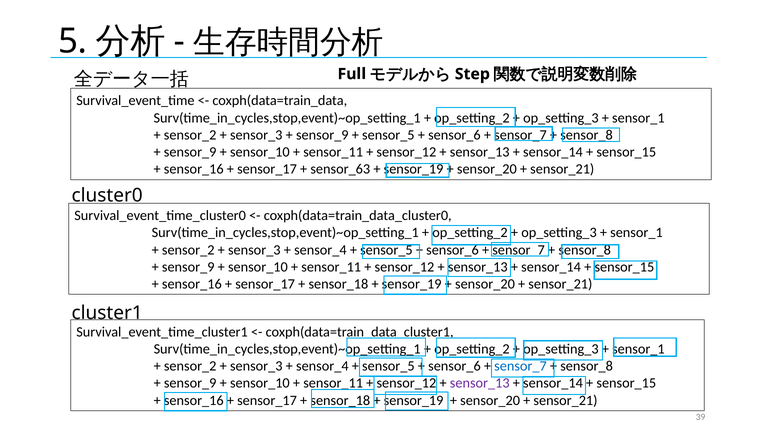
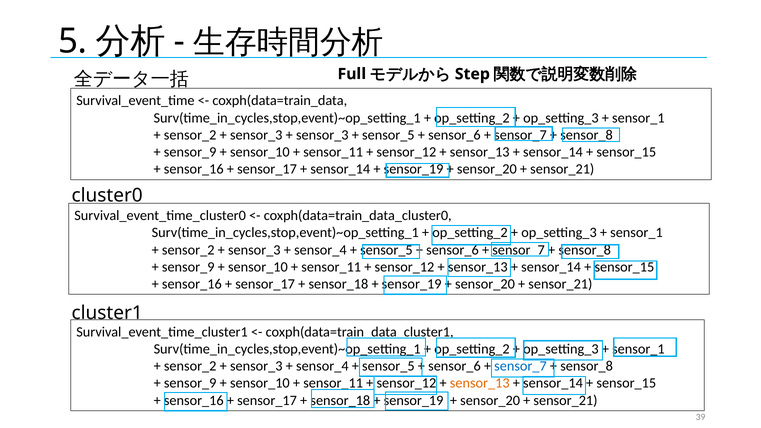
sensor_9: sensor_9 -> sensor_3 (322, 135)
sensor_63: sensor_63 -> sensor_14 (340, 169)
sensor_13 colour: purple -> orange (480, 383)
